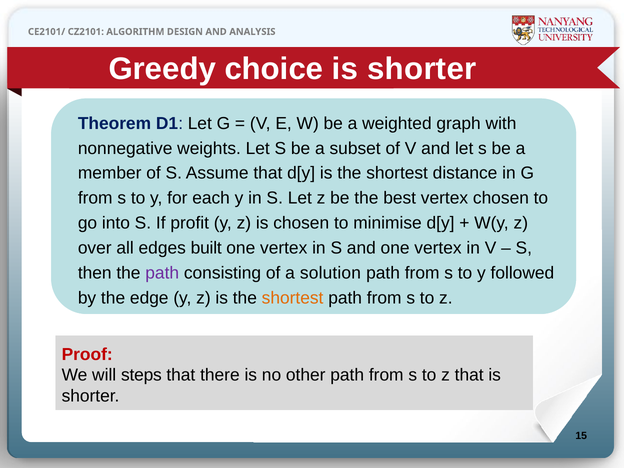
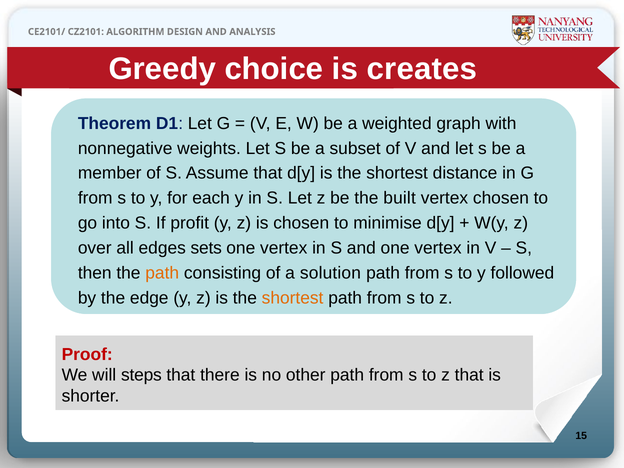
choice is shorter: shorter -> creates (422, 69)
best: best -> built (400, 198)
built: built -> sets (206, 248)
path colour: purple -> orange (162, 273)
